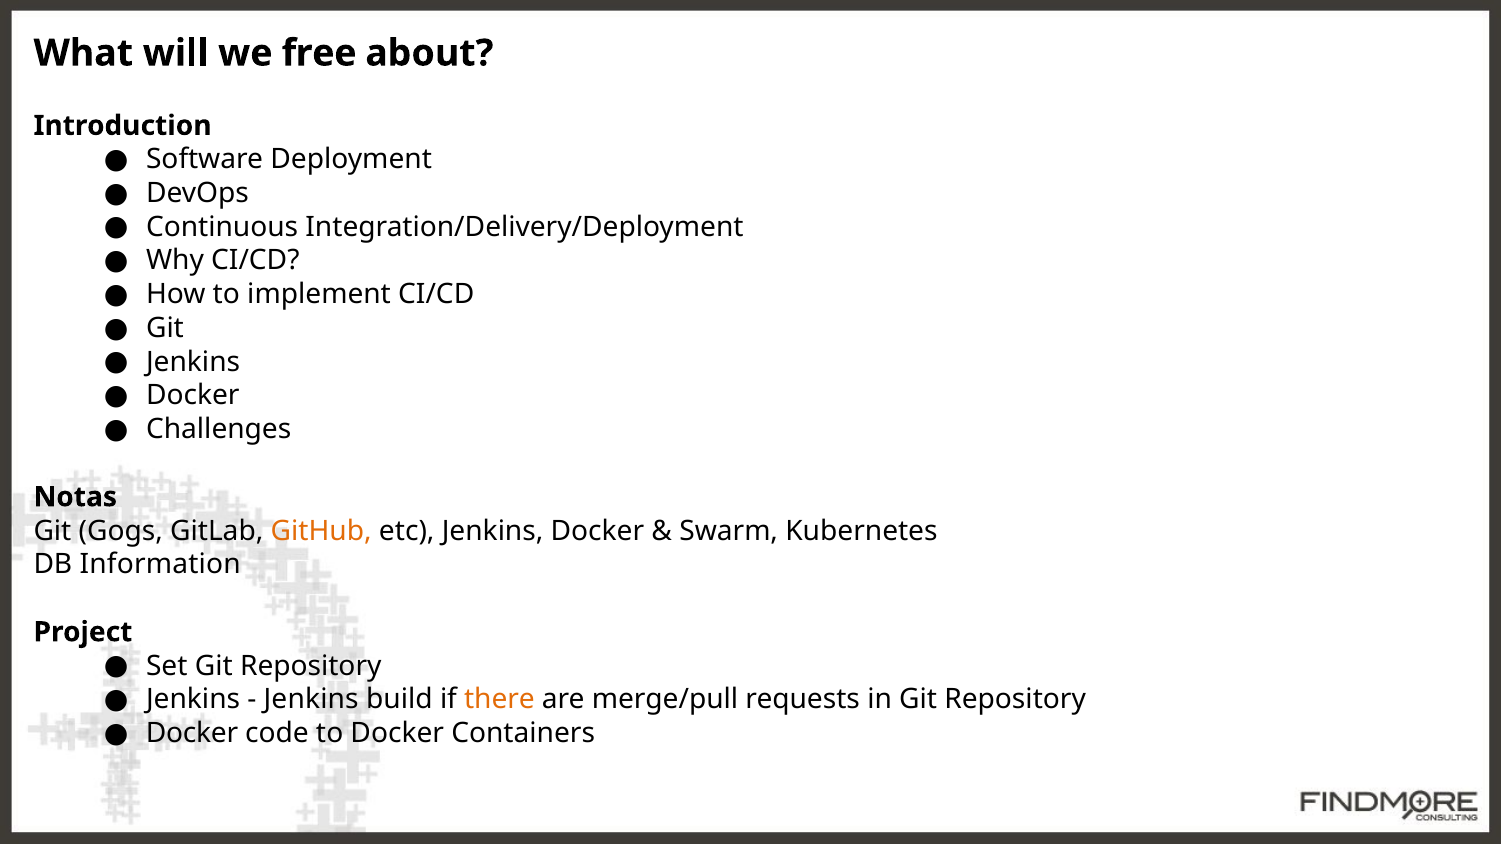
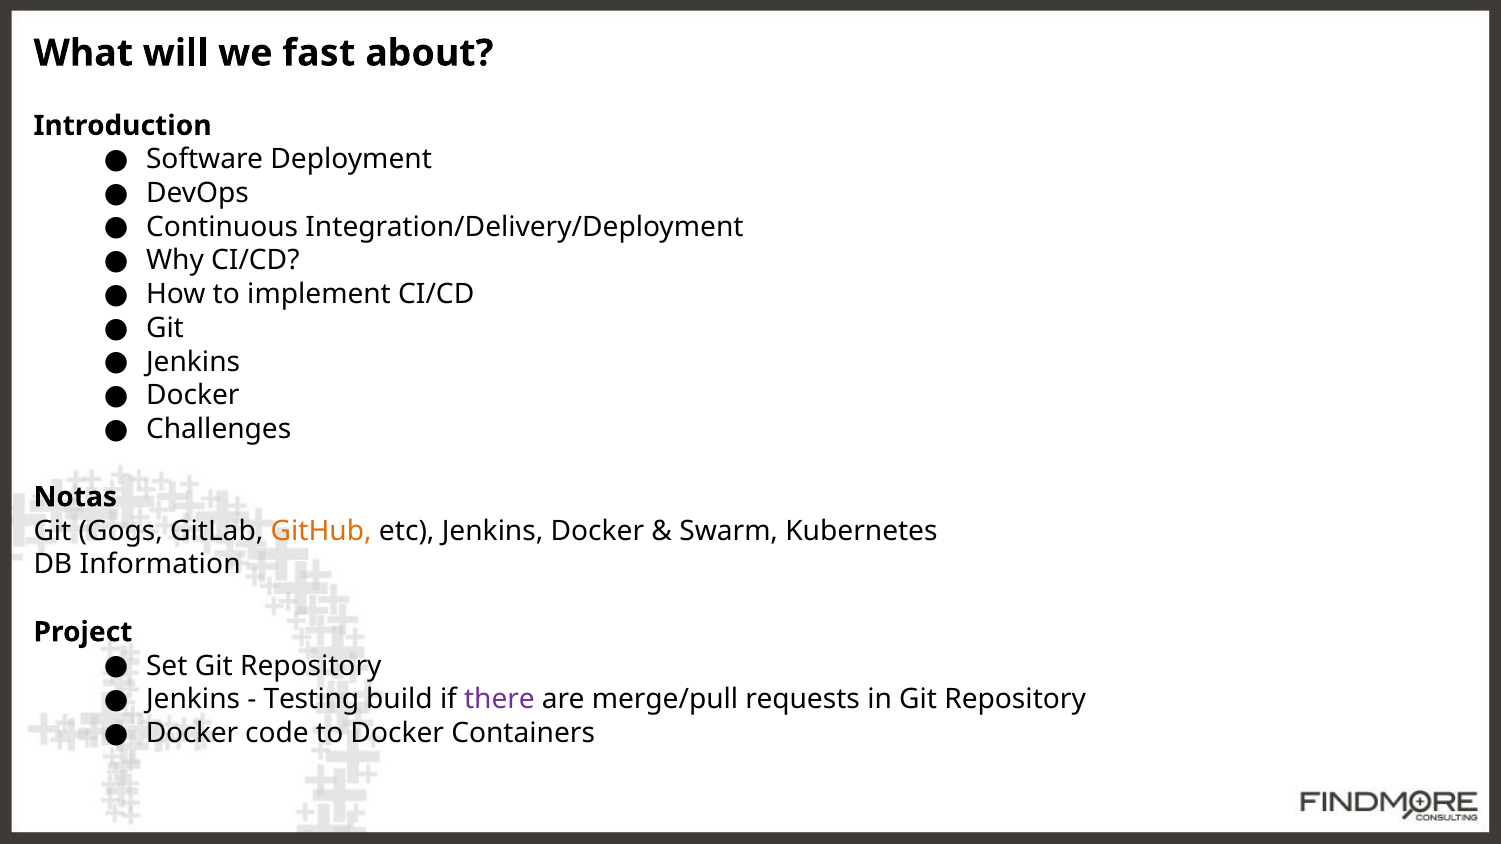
free: free -> fast (319, 53)
Jenkins: Jenkins -> Testing (311, 700)
there colour: orange -> purple (499, 700)
